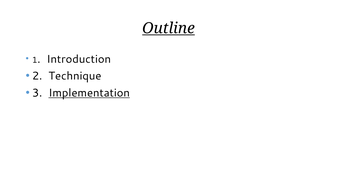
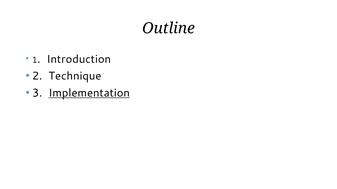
Outline underline: present -> none (168, 28)
